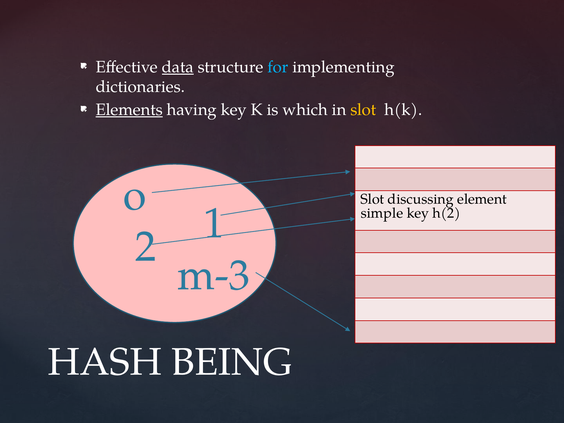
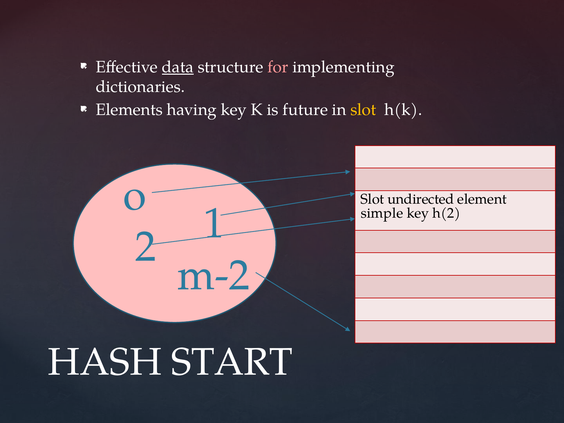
for colour: light blue -> pink (278, 67)
Elements underline: present -> none (129, 110)
which: which -> future (305, 110)
discussing: discussing -> undirected (421, 199)
m-3: m-3 -> m-2 (214, 275)
BEING: BEING -> START (232, 362)
